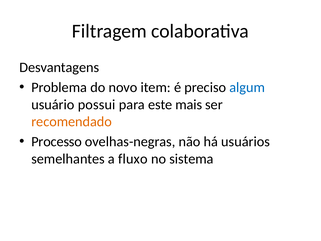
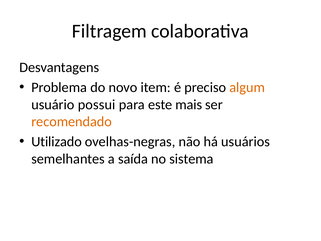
algum colour: blue -> orange (247, 87)
Processo: Processo -> Utilizado (57, 142)
fluxo: fluxo -> saída (133, 159)
